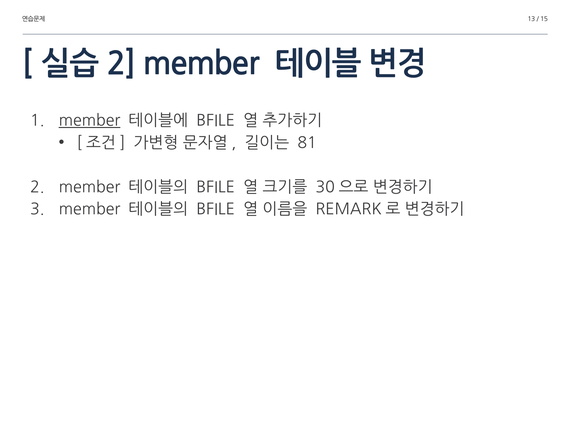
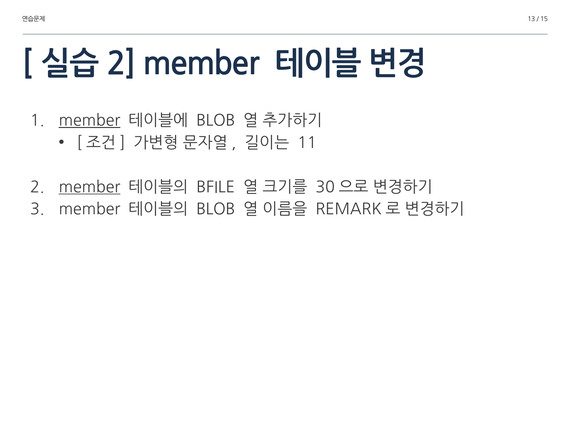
BFILE: BFILE -> BLOB (216, 121)
81: 81 -> 11 (307, 143)
member underline: none -> present (89, 187)
BFILE: BFILE -> BLOB (216, 210)
